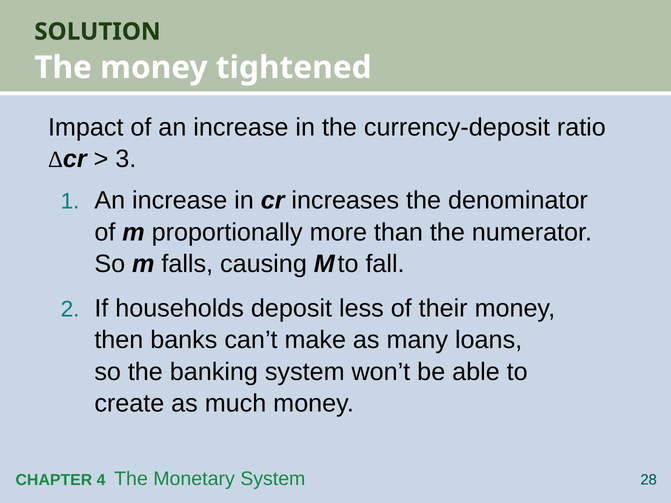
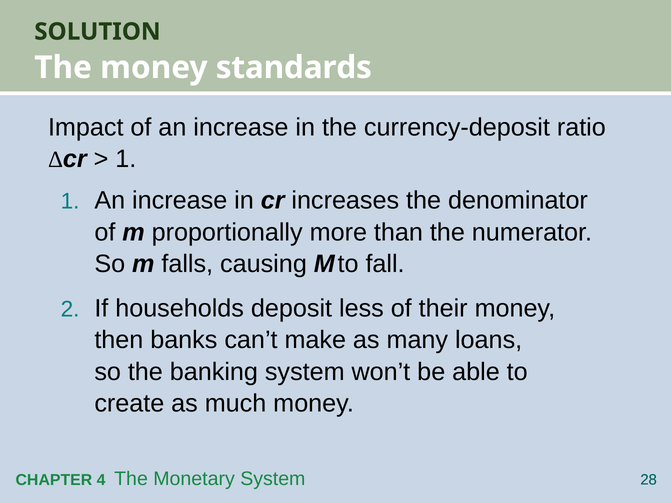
tightened: tightened -> standards (294, 68)
3: 3 -> 1 (126, 159)
